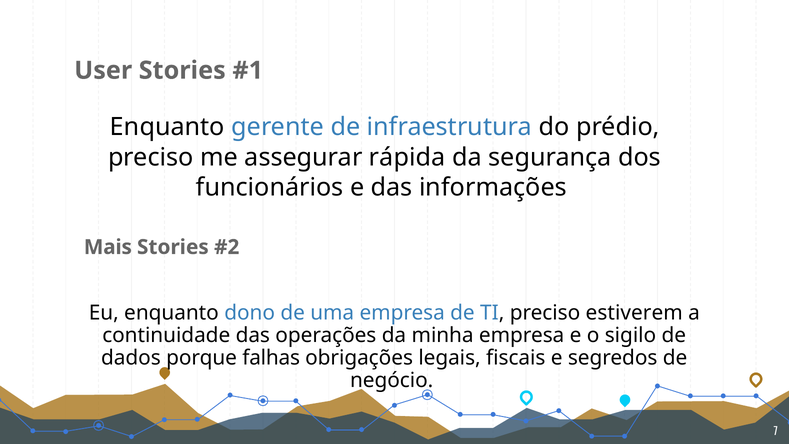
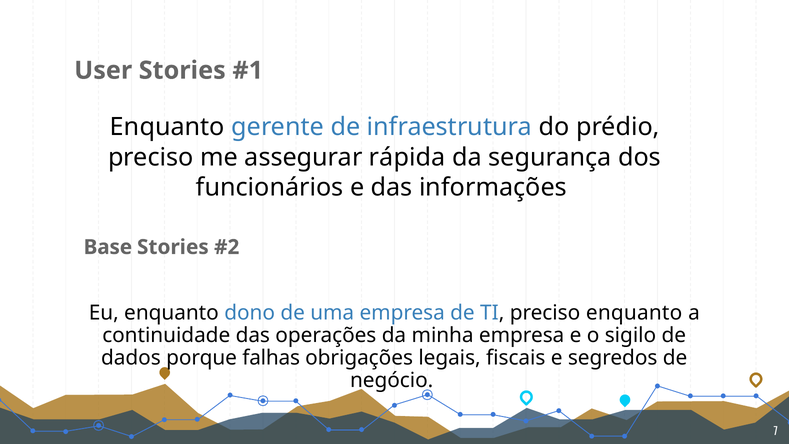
Mais: Mais -> Base (108, 247)
preciso estiverem: estiverem -> enquanto (634, 313)
